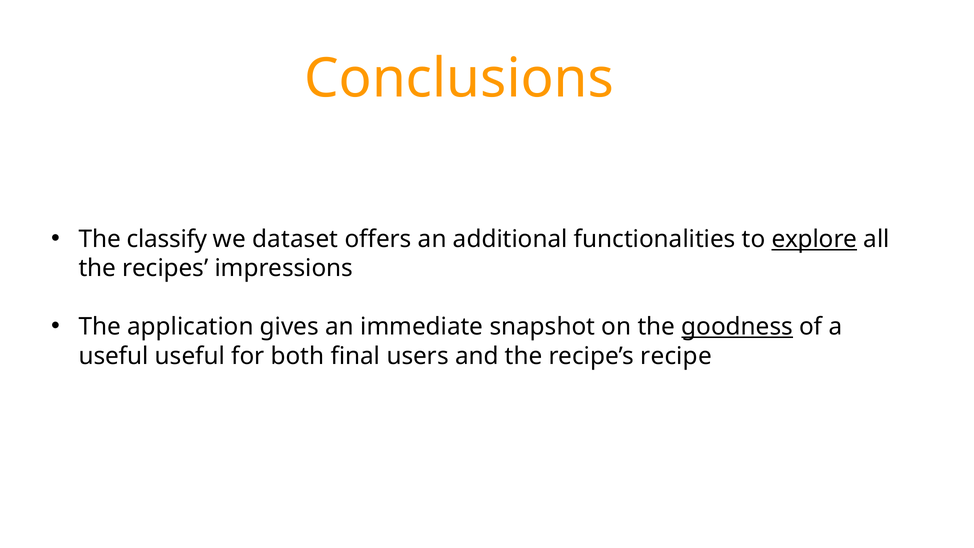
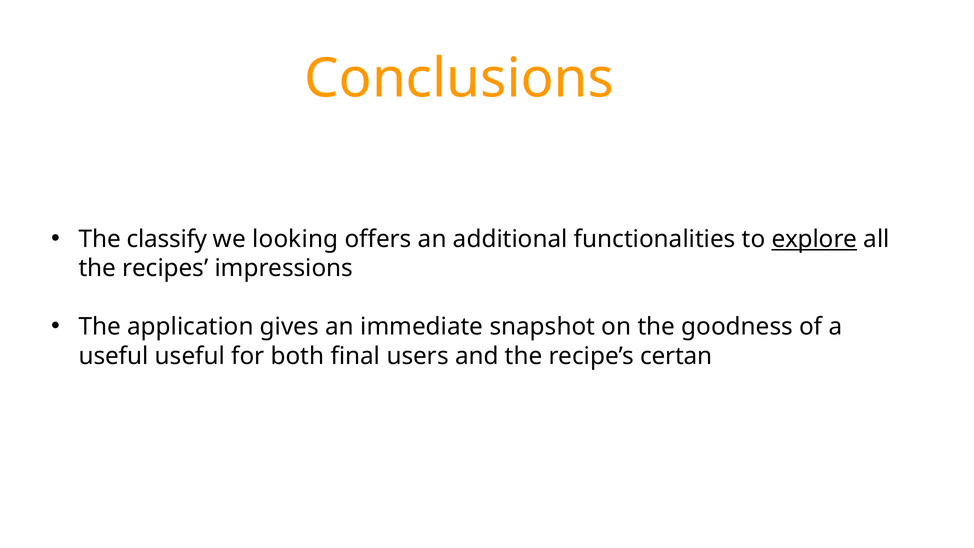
dataset: dataset -> looking (295, 239)
goodness underline: present -> none (737, 327)
recipe: recipe -> certan (676, 356)
